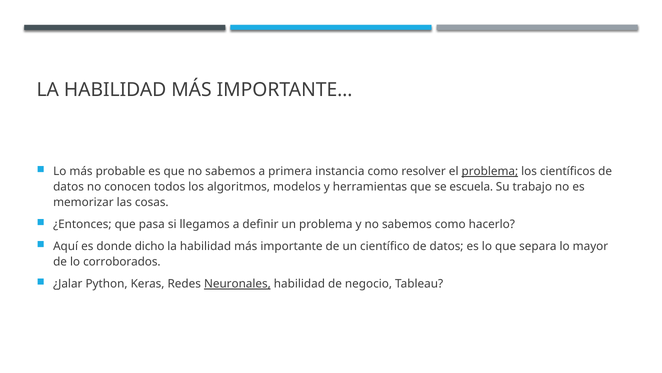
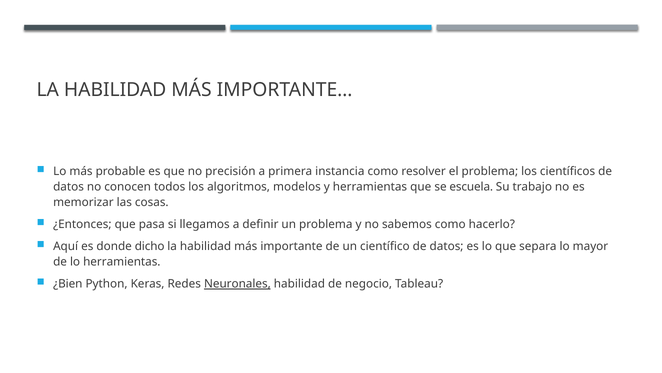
que no sabemos: sabemos -> precisión (230, 171)
problema underline: present -> none (490, 171)
lo corroborados: corroborados -> herramientas (122, 261)
¿Jalar: ¿Jalar -> ¿Bien (68, 283)
